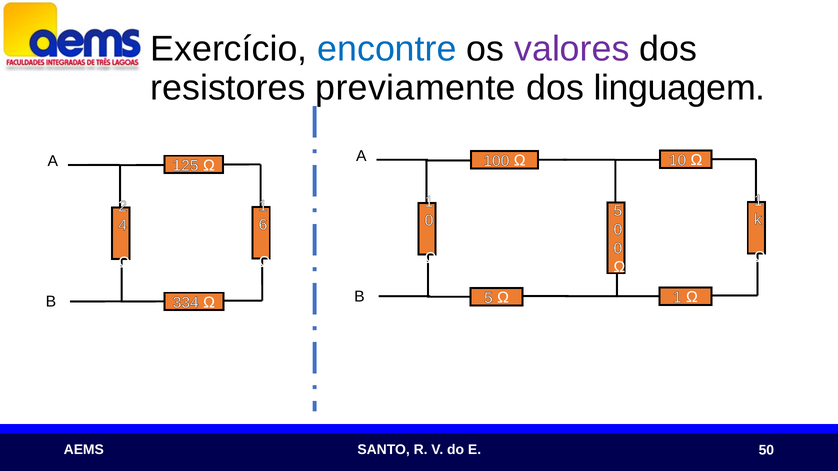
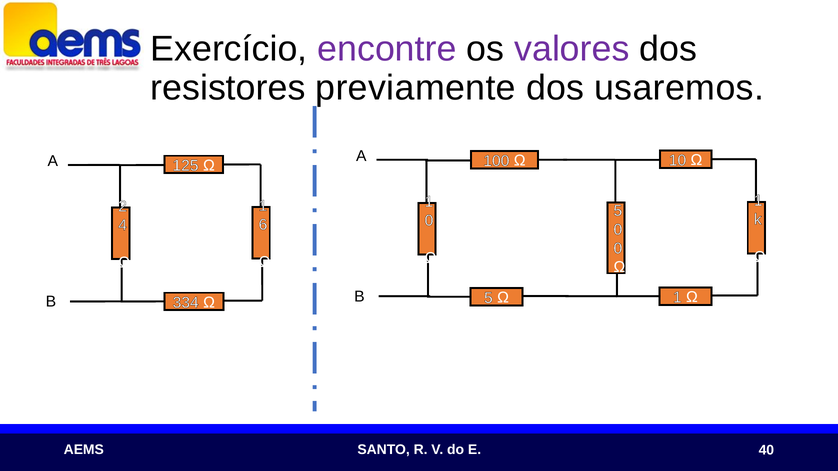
encontre colour: blue -> purple (387, 49)
linguagem: linguagem -> usaremos (679, 88)
50: 50 -> 40 (766, 450)
